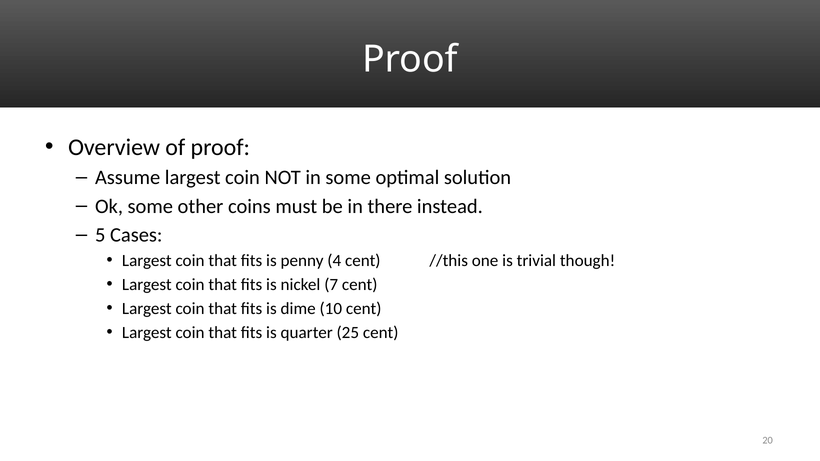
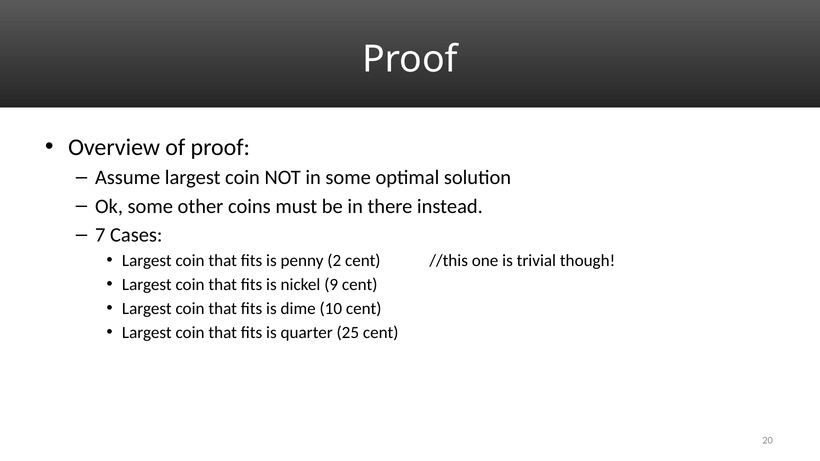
5: 5 -> 7 (100, 235)
4: 4 -> 2 (334, 261)
7: 7 -> 9 (331, 285)
